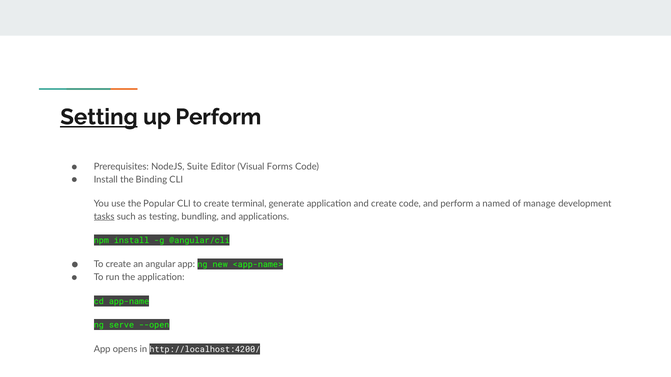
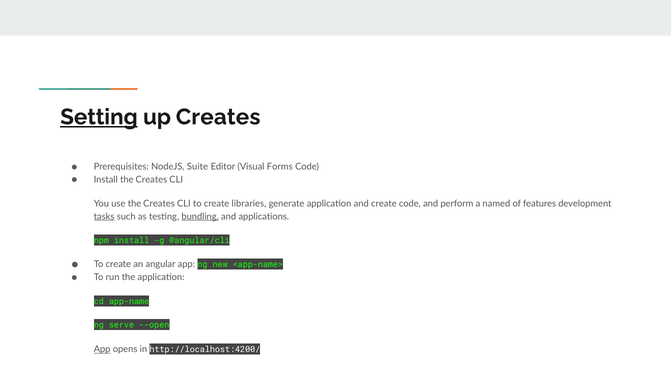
up Perform: Perform -> Creates (218, 117)
Install the Binding: Binding -> Creates (151, 180)
use the Popular: Popular -> Creates (159, 204)
terminal: terminal -> libraries (249, 204)
manage: manage -> features (540, 204)
bundling underline: none -> present (200, 217)
App underline: none -> present (102, 350)
